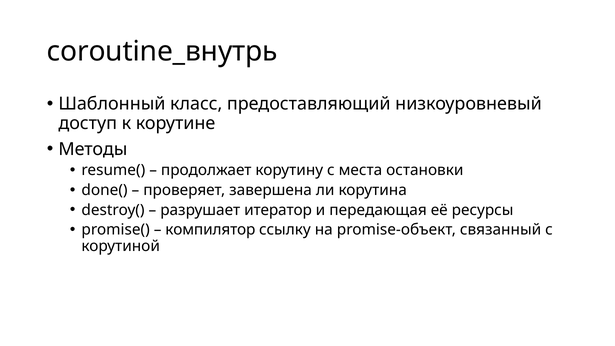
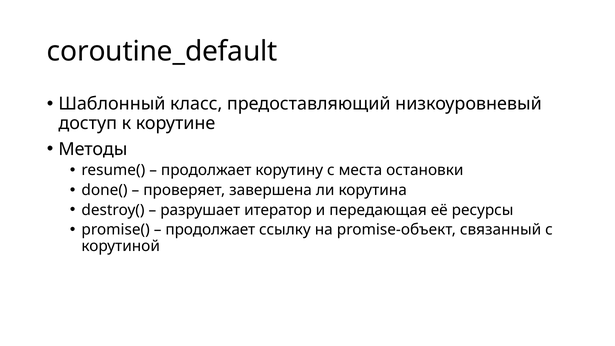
coroutine_внутрь: coroutine_внутрь -> coroutine_default (162, 52)
компилятор: компилятор -> продолжает (210, 230)
